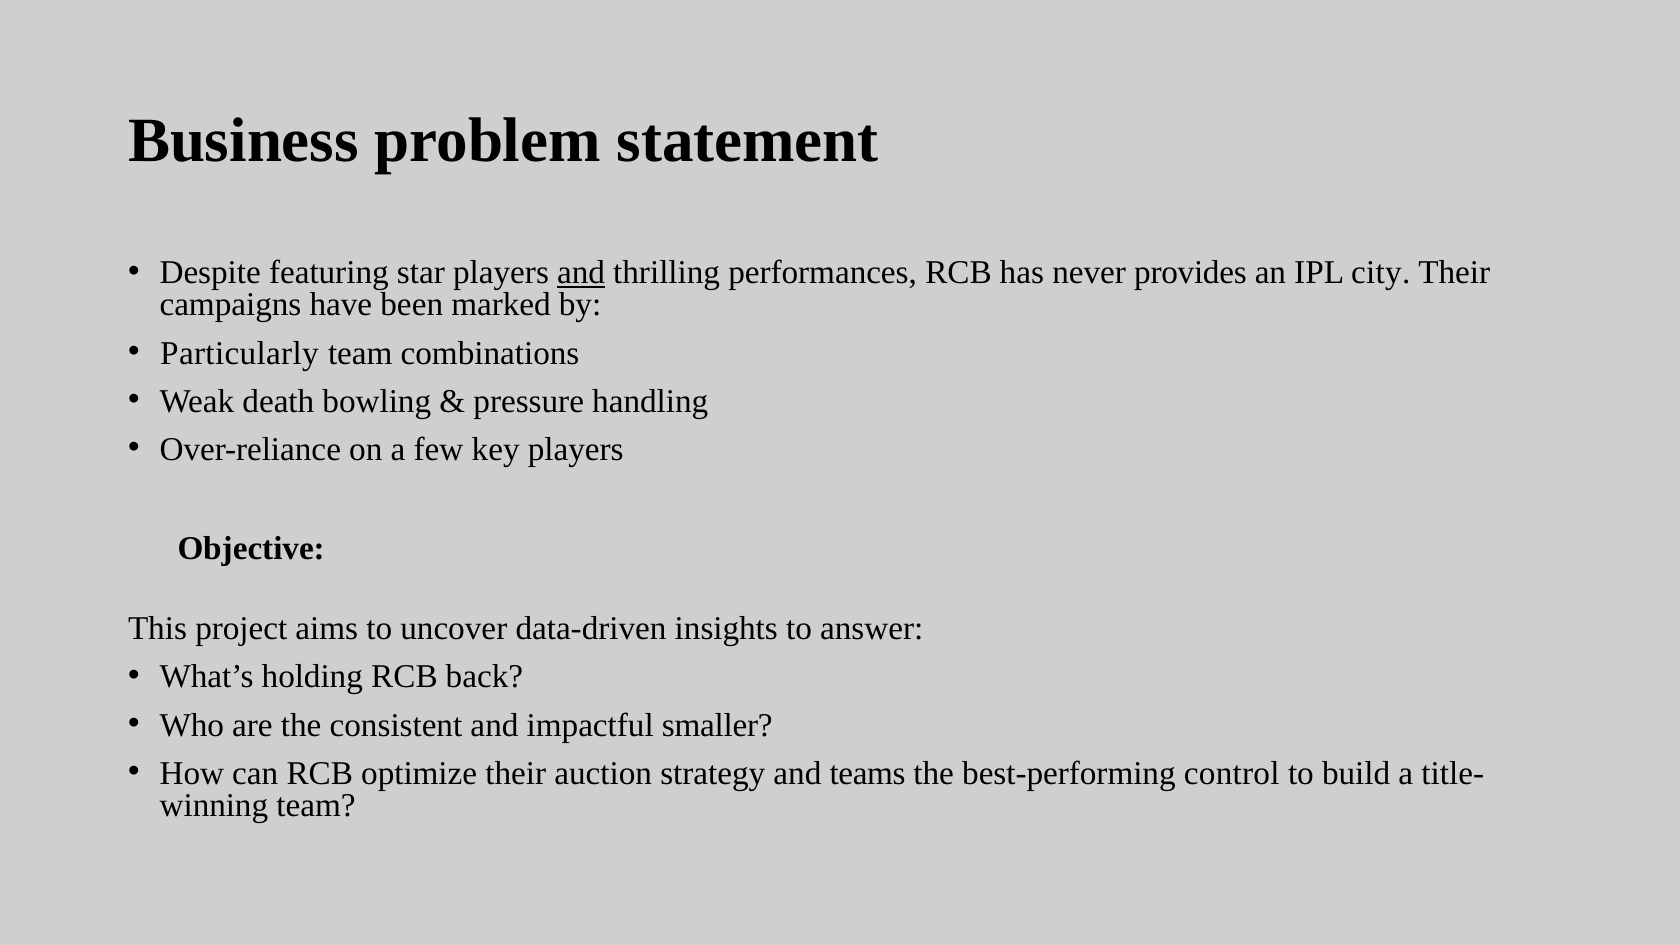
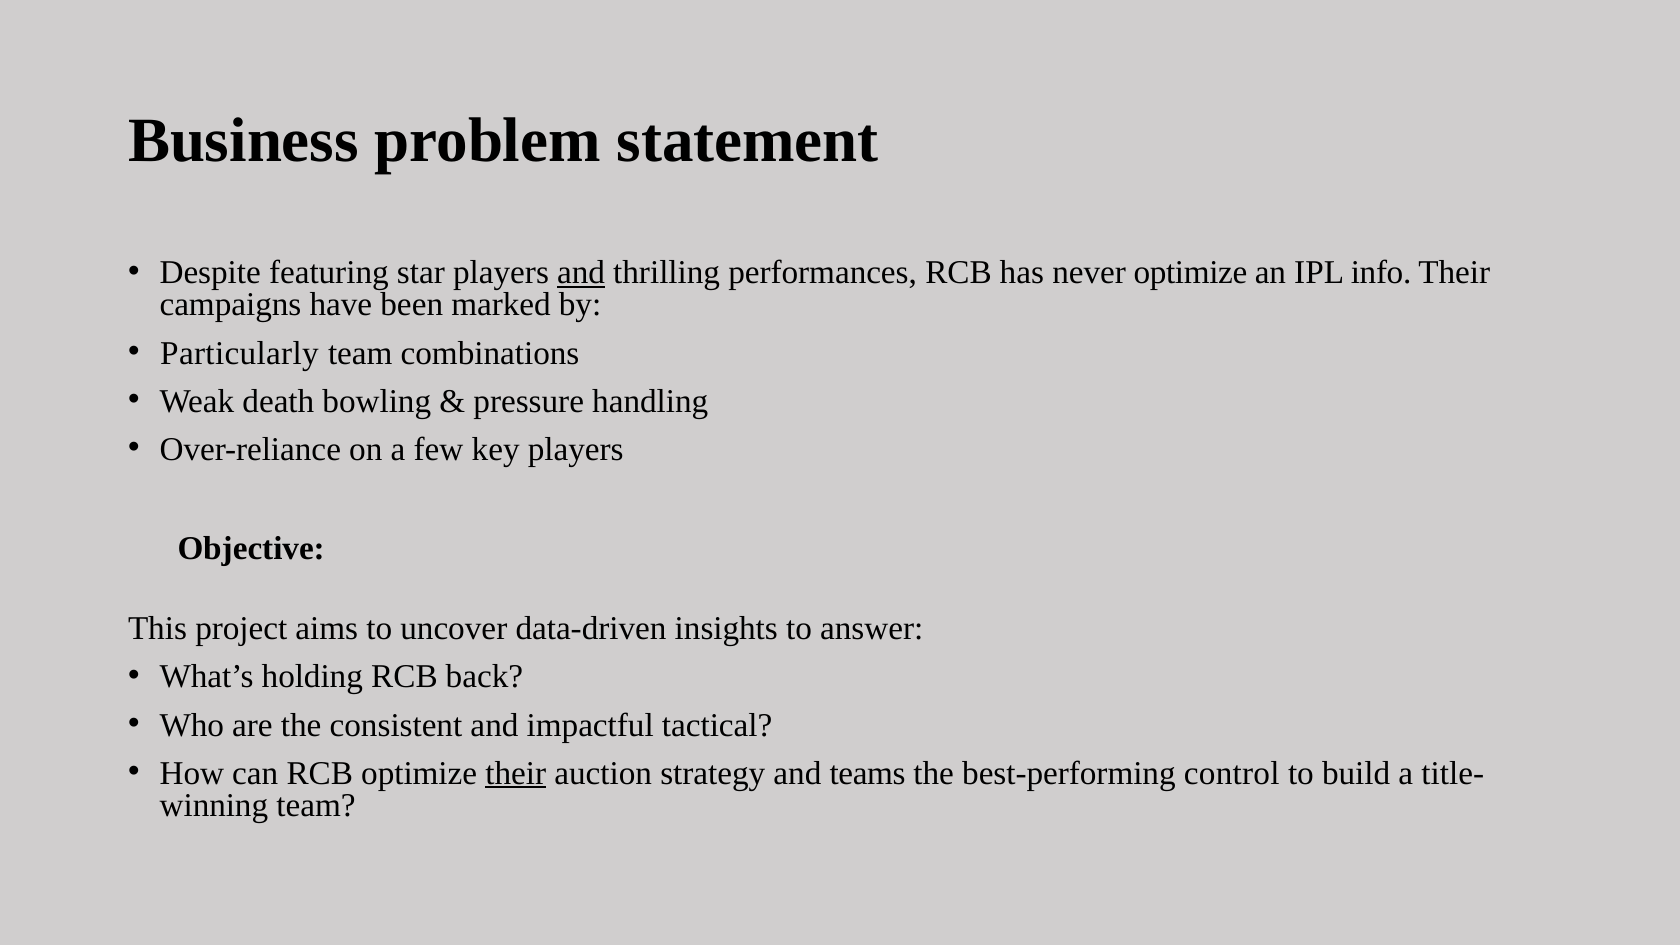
never provides: provides -> optimize (1190, 273)
city: city -> info (1381, 273)
smaller: smaller -> tactical (717, 725)
their underline: none -> present (516, 773)
